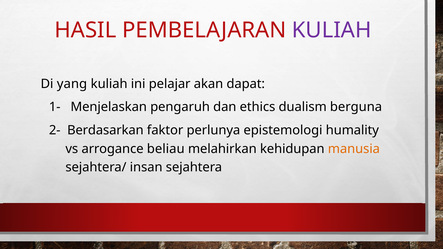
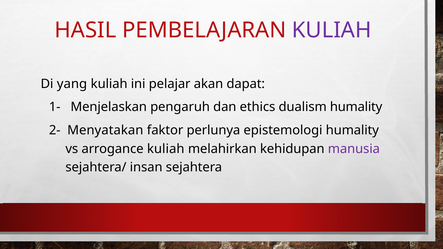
dualism berguna: berguna -> humality (356, 107)
Berdasarkan: Berdasarkan -> Menyatakan (105, 130)
arrogance beliau: beliau -> kuliah (166, 149)
manusia colour: orange -> purple (354, 149)
